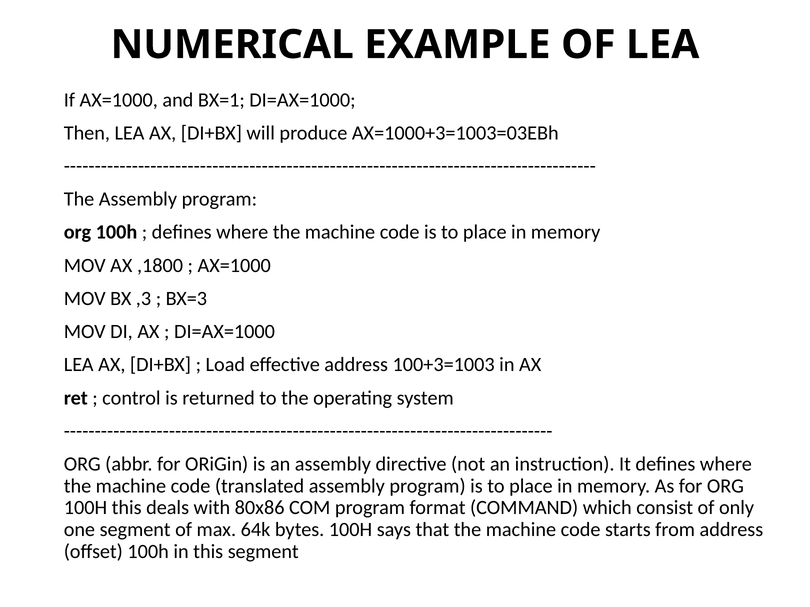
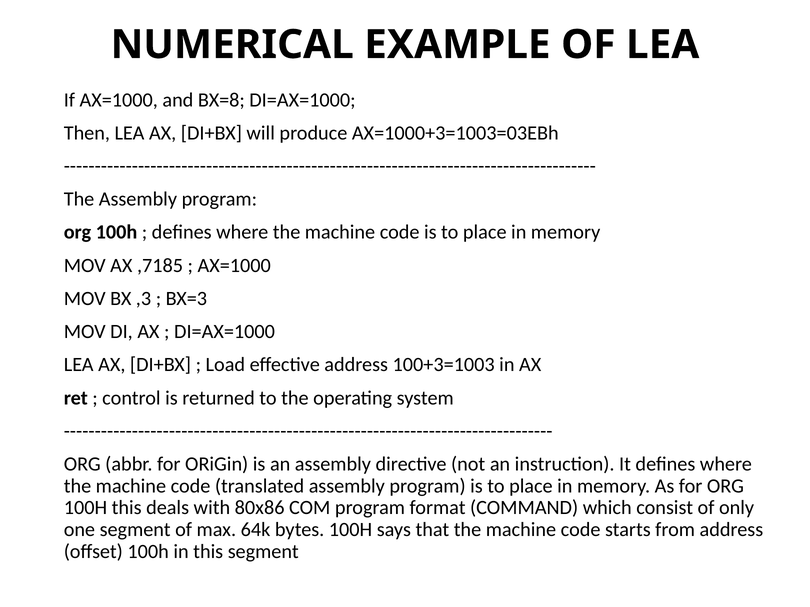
BX=1: BX=1 -> BX=8 (221, 100)
,1800: ,1800 -> ,7185 (160, 266)
